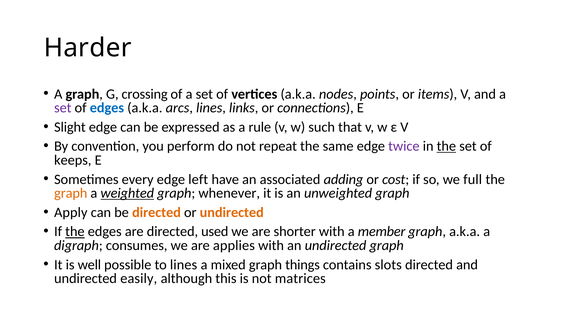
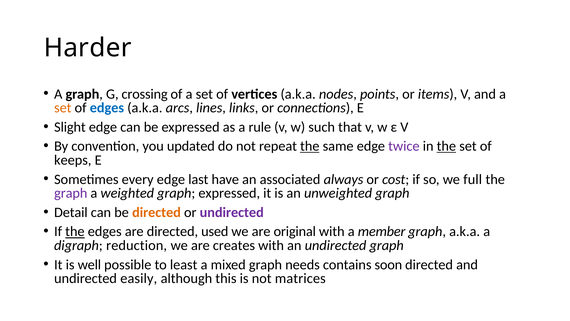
set colour: purple -> orange (63, 108)
perform: perform -> updated (191, 146)
the underline: none -> present (310, 146)
left: left -> last (198, 179)
adding: adding -> always (343, 179)
graph colour: orange -> purple (71, 193)
weighted underline: present -> none (127, 193)
graph whenever: whenever -> expressed (229, 193)
Apply: Apply -> Detail (71, 212)
undirected colour: orange -> purple (232, 212)
shorter: shorter -> original (295, 231)
consumes: consumes -> reduction (137, 245)
applies: applies -> creates (234, 245)
to lines: lines -> least (184, 264)
things: things -> needs (303, 264)
slots: slots -> soon (388, 264)
